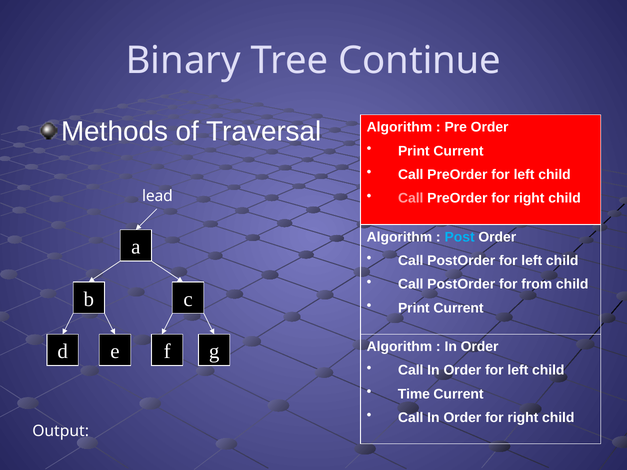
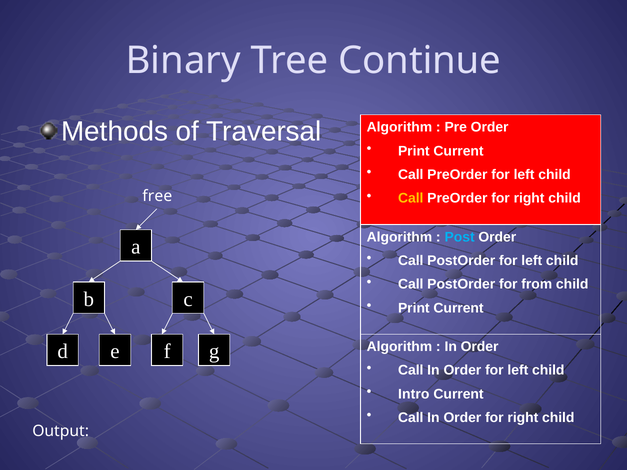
Call colour: pink -> yellow (411, 198)
lead: lead -> free (157, 196)
Time: Time -> Intro (414, 394)
